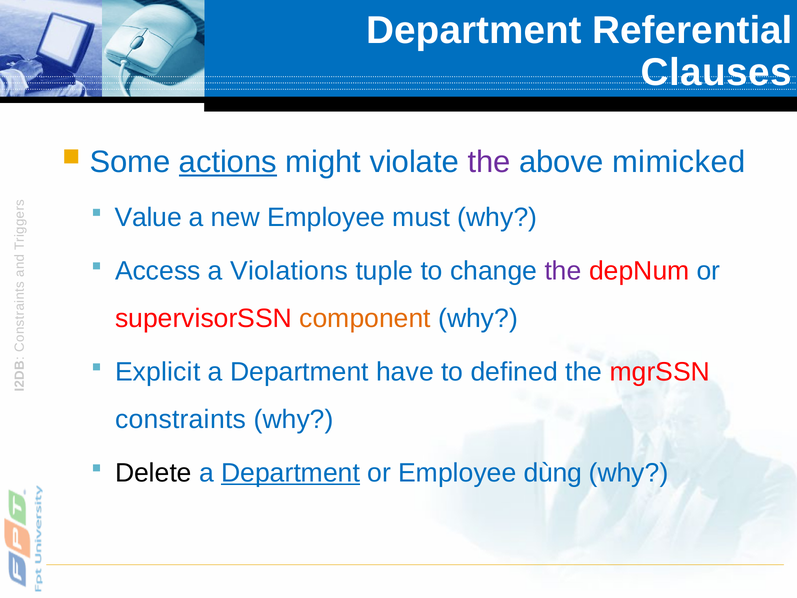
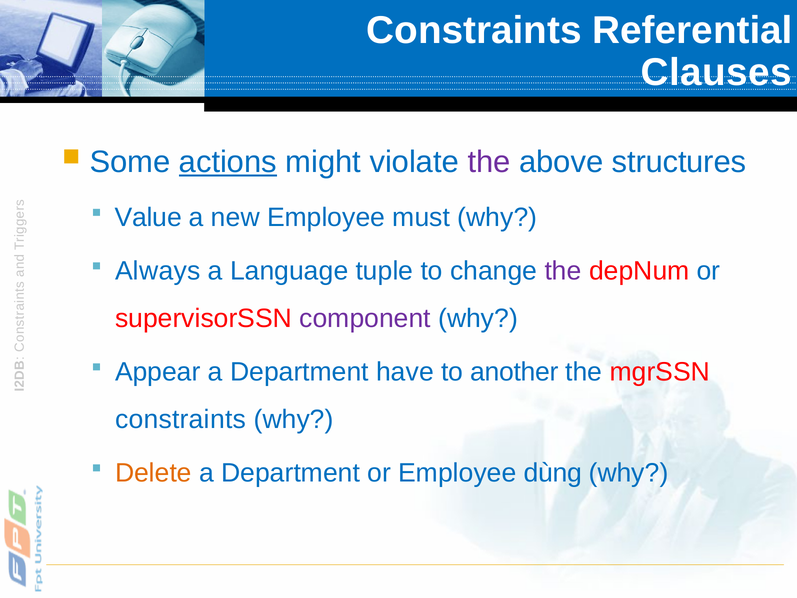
Department: Department -> Constraints (474, 31)
mimicked: mimicked -> structures (679, 162)
Access: Access -> Always (158, 271)
Violations: Violations -> Language (289, 271)
component colour: orange -> purple (365, 319)
Explicit: Explicit -> Appear (158, 372)
defined: defined -> another (514, 372)
Delete colour: black -> orange (153, 473)
Department underline: present -> none (291, 473)
